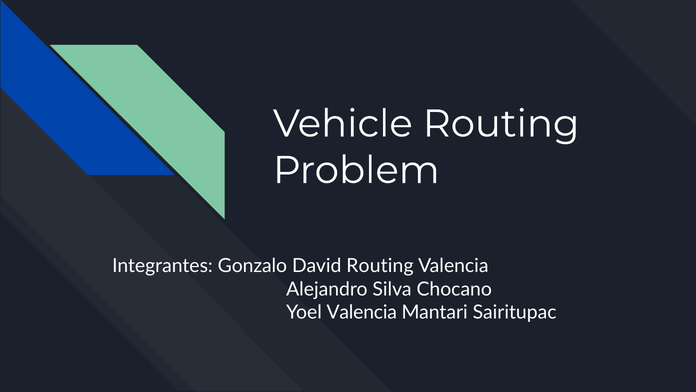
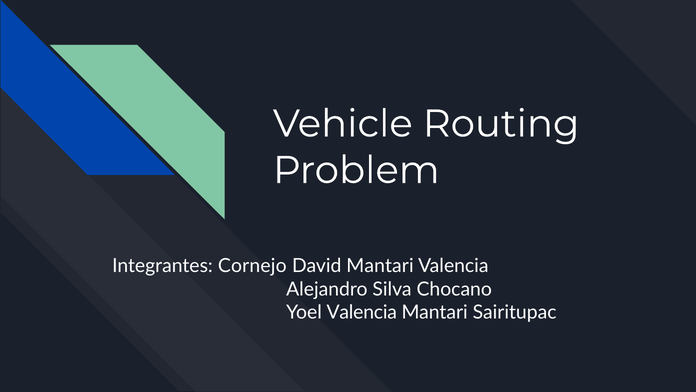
Gonzalo: Gonzalo -> Cornejo (252, 266)
David Routing: Routing -> Mantari (380, 266)
